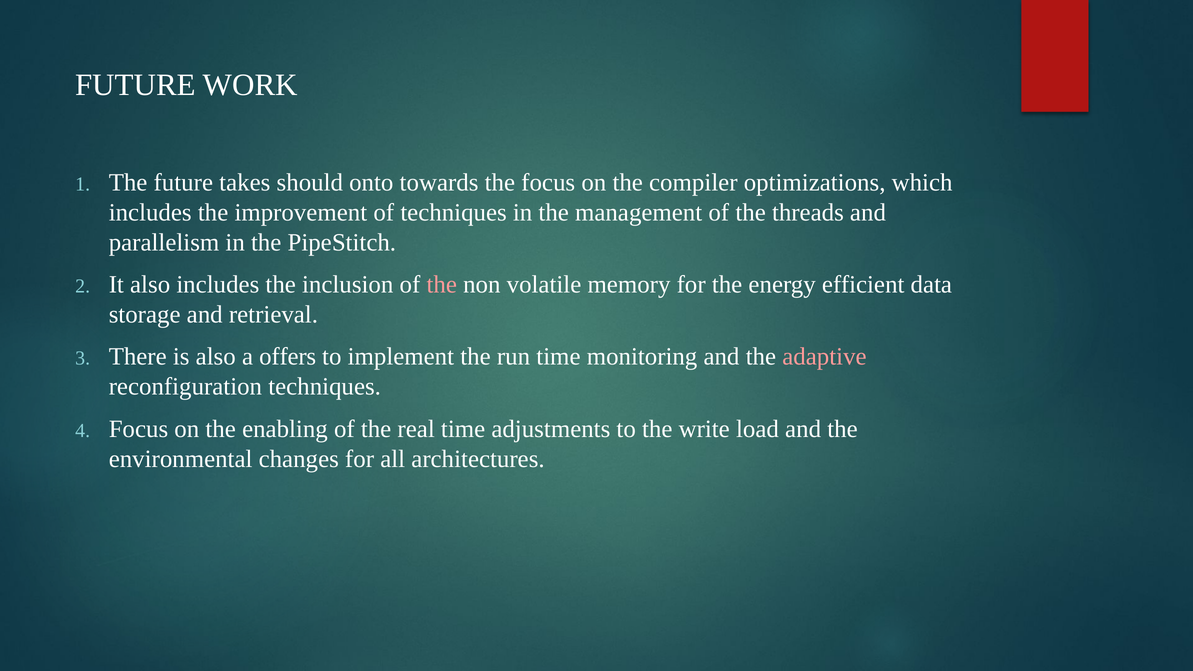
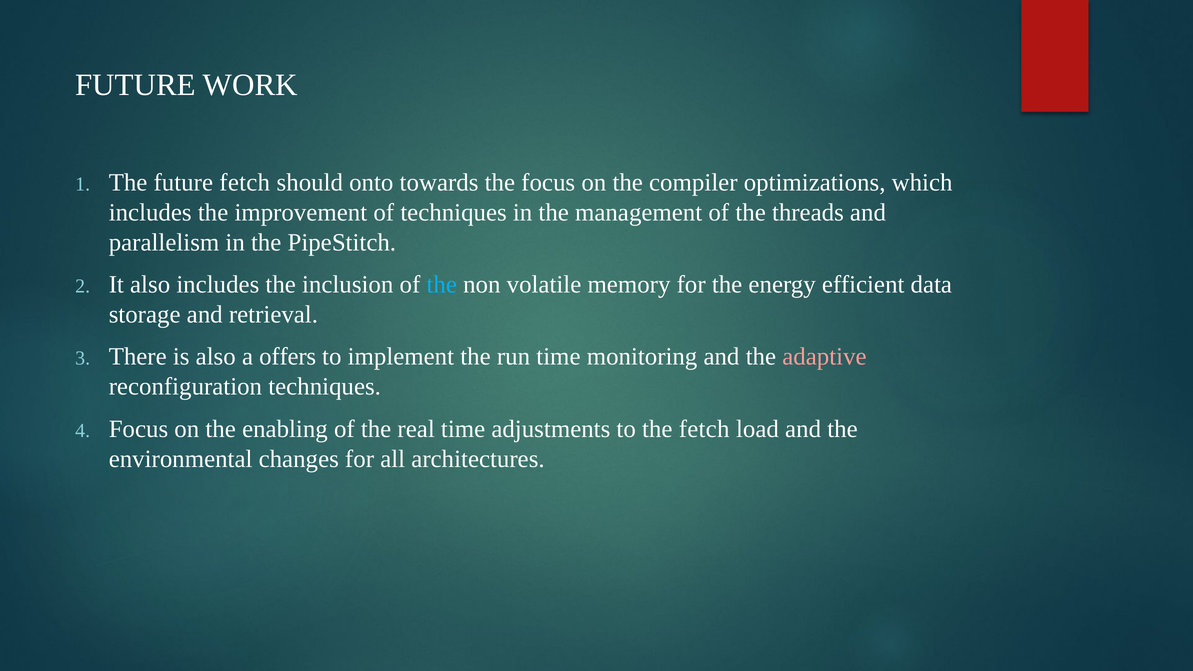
future takes: takes -> fetch (245, 183)
the colour: pink -> light blue (442, 285)
the write: write -> fetch (704, 429)
